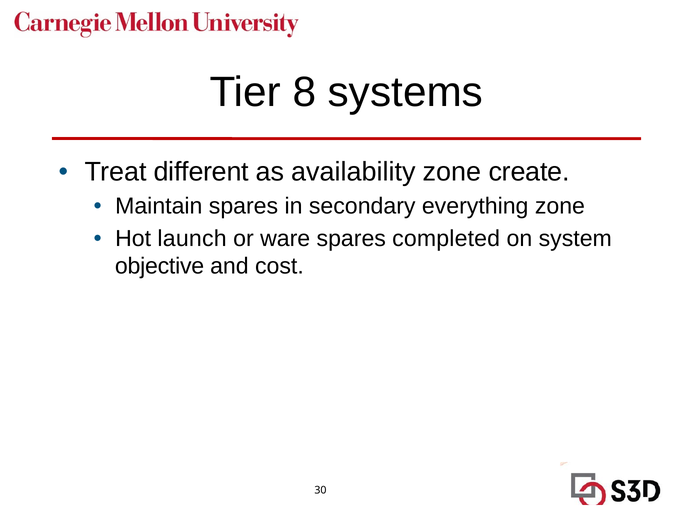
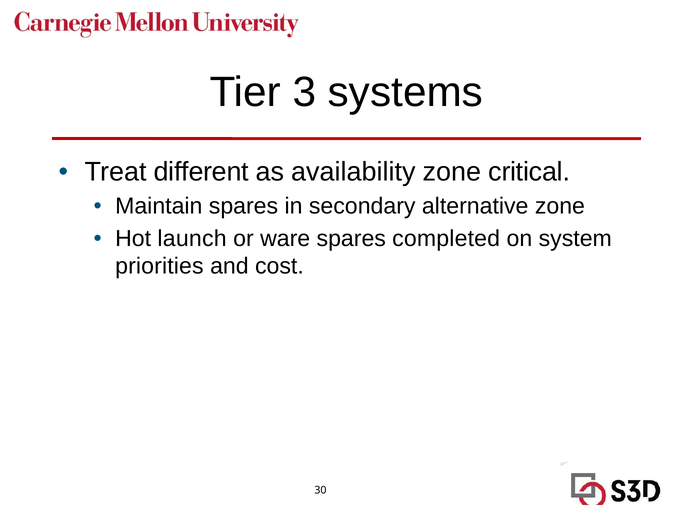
8: 8 -> 3 (304, 92)
create: create -> critical (529, 172)
everything: everything -> alternative (475, 206)
objective: objective -> priorities (159, 266)
